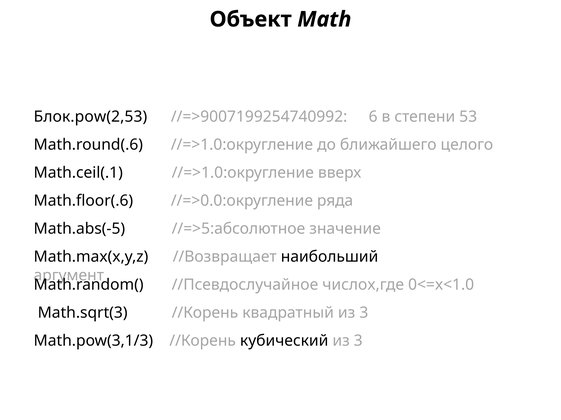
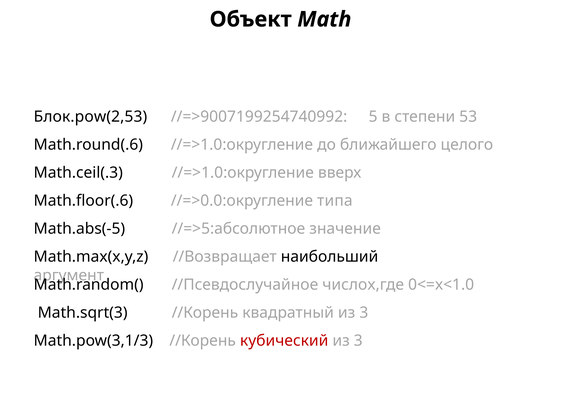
6: 6 -> 5 (373, 117)
Math.ceil(.1: Math.ceil(.1 -> Math.ceil(.3 (78, 173)
ряда: ряда -> типа (335, 201)
кубический colour: black -> red (284, 341)
